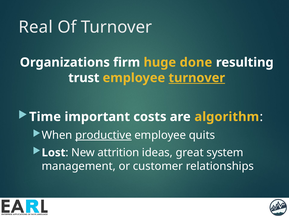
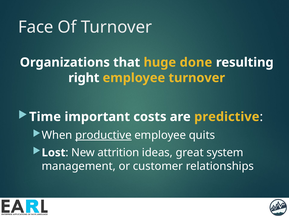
Real: Real -> Face (36, 27)
firm: firm -> that (127, 62)
trust: trust -> right (84, 78)
turnover underline: present -> none (197, 78)
algorithm: algorithm -> predictive (227, 117)
